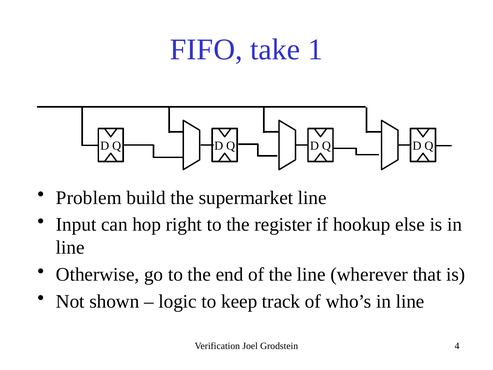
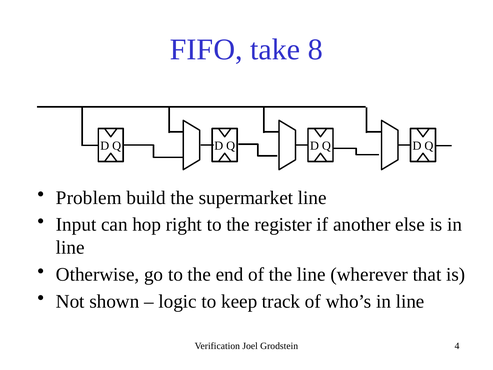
1: 1 -> 8 (315, 49)
hookup: hookup -> another (362, 224)
